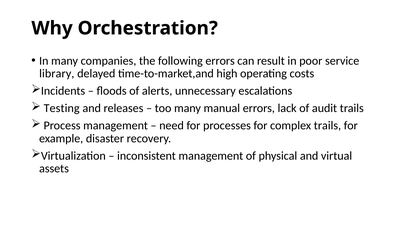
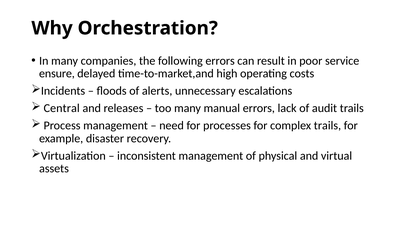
library: library -> ensure (57, 74)
Testing: Testing -> Central (62, 108)
